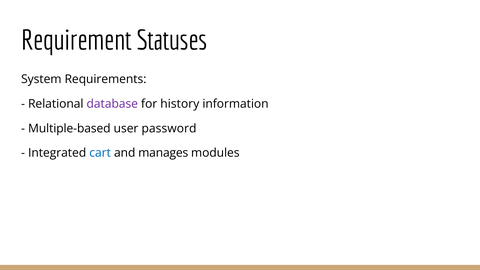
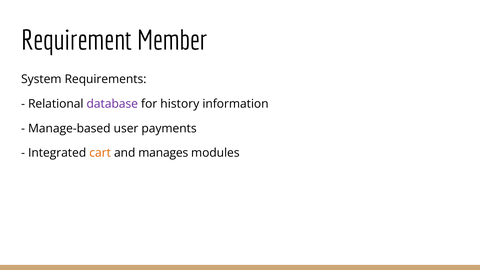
Statuses: Statuses -> Member (172, 41)
Multiple-based: Multiple-based -> Manage-based (69, 128)
password: password -> payments (169, 128)
cart colour: blue -> orange (100, 153)
